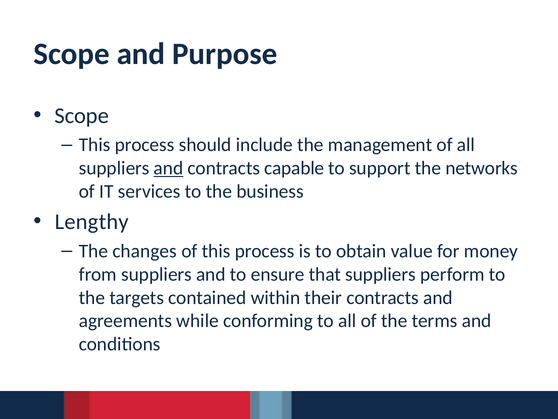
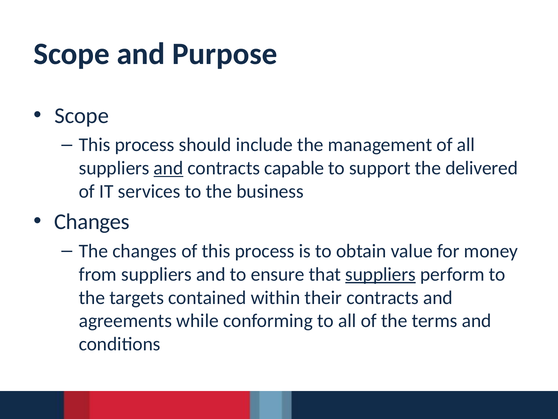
networks: networks -> delivered (482, 168)
Lengthy: Lengthy -> Changes (92, 222)
suppliers underline: none -> present (381, 274)
